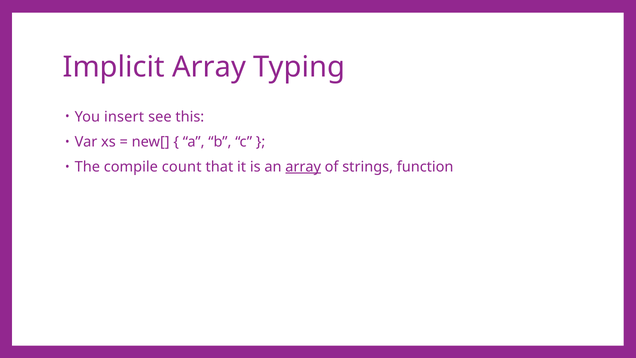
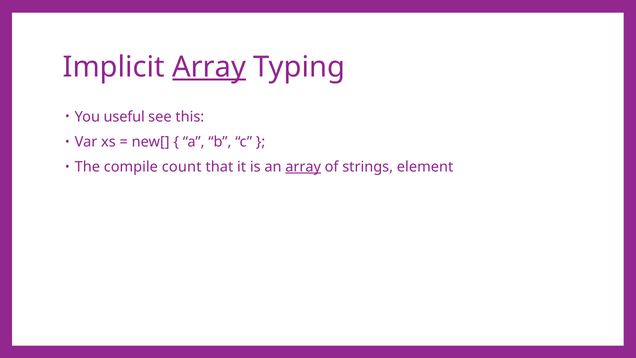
Array underline: none -> present (209, 67)
insert: insert -> useful (124, 117)
function: function -> element (425, 167)
